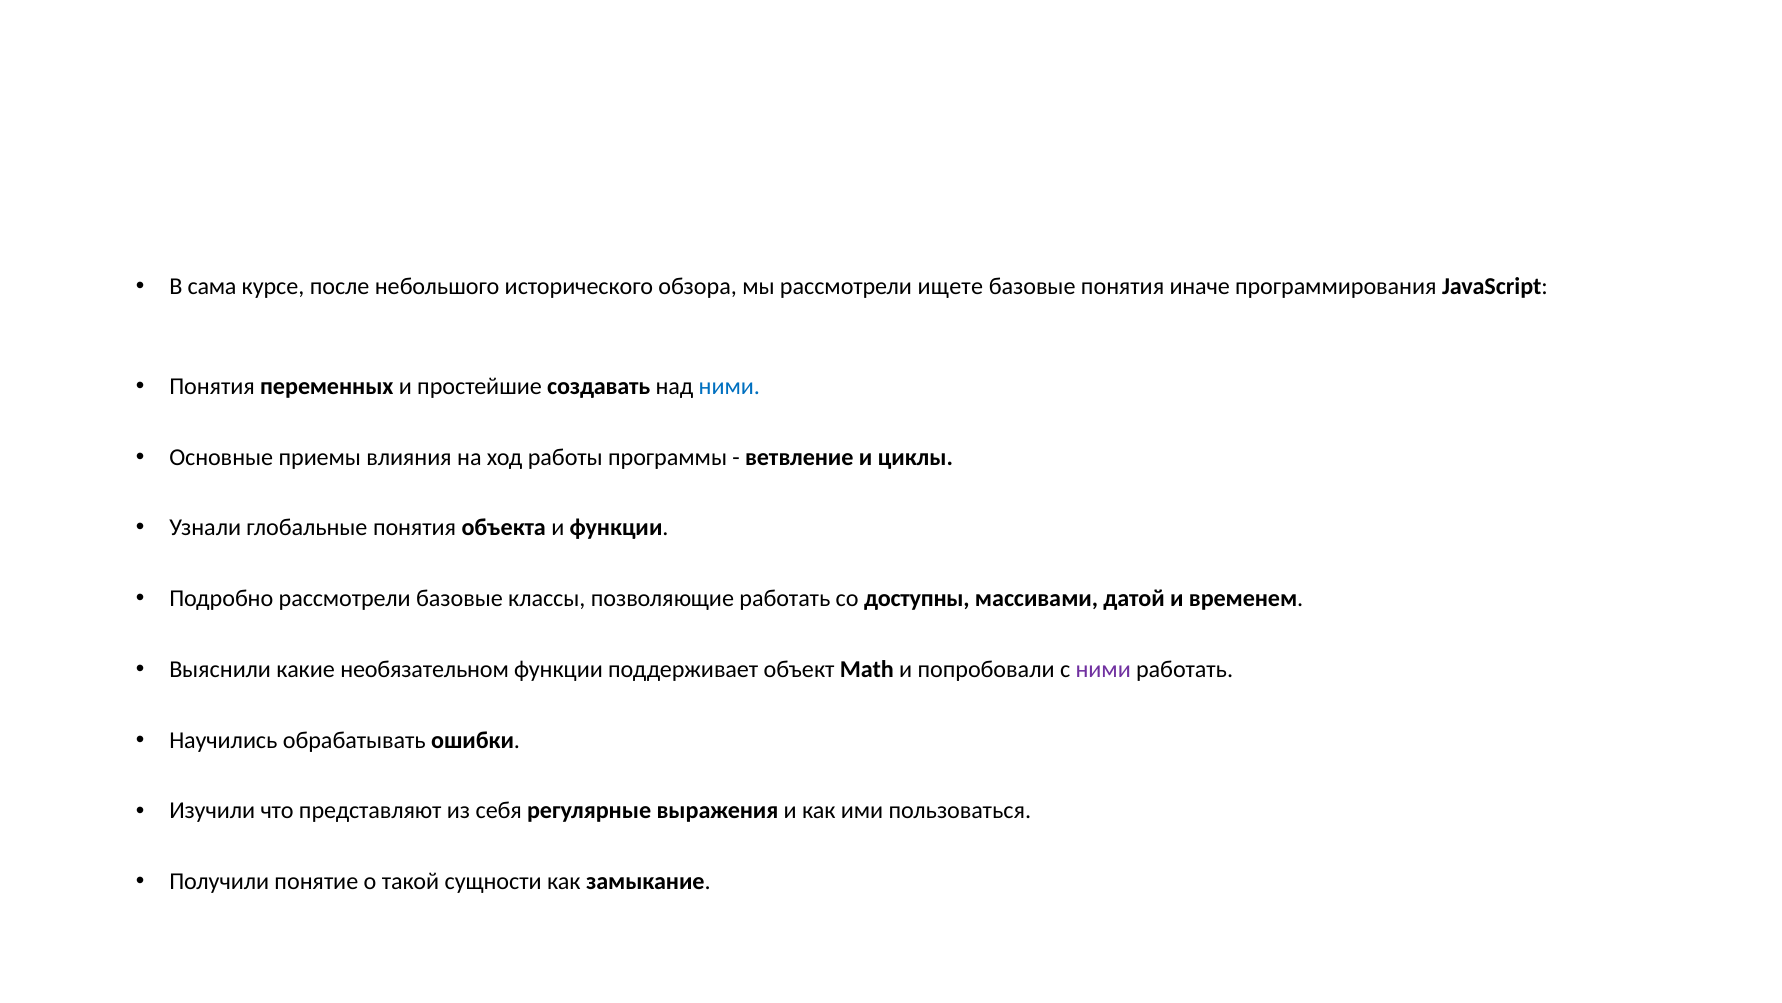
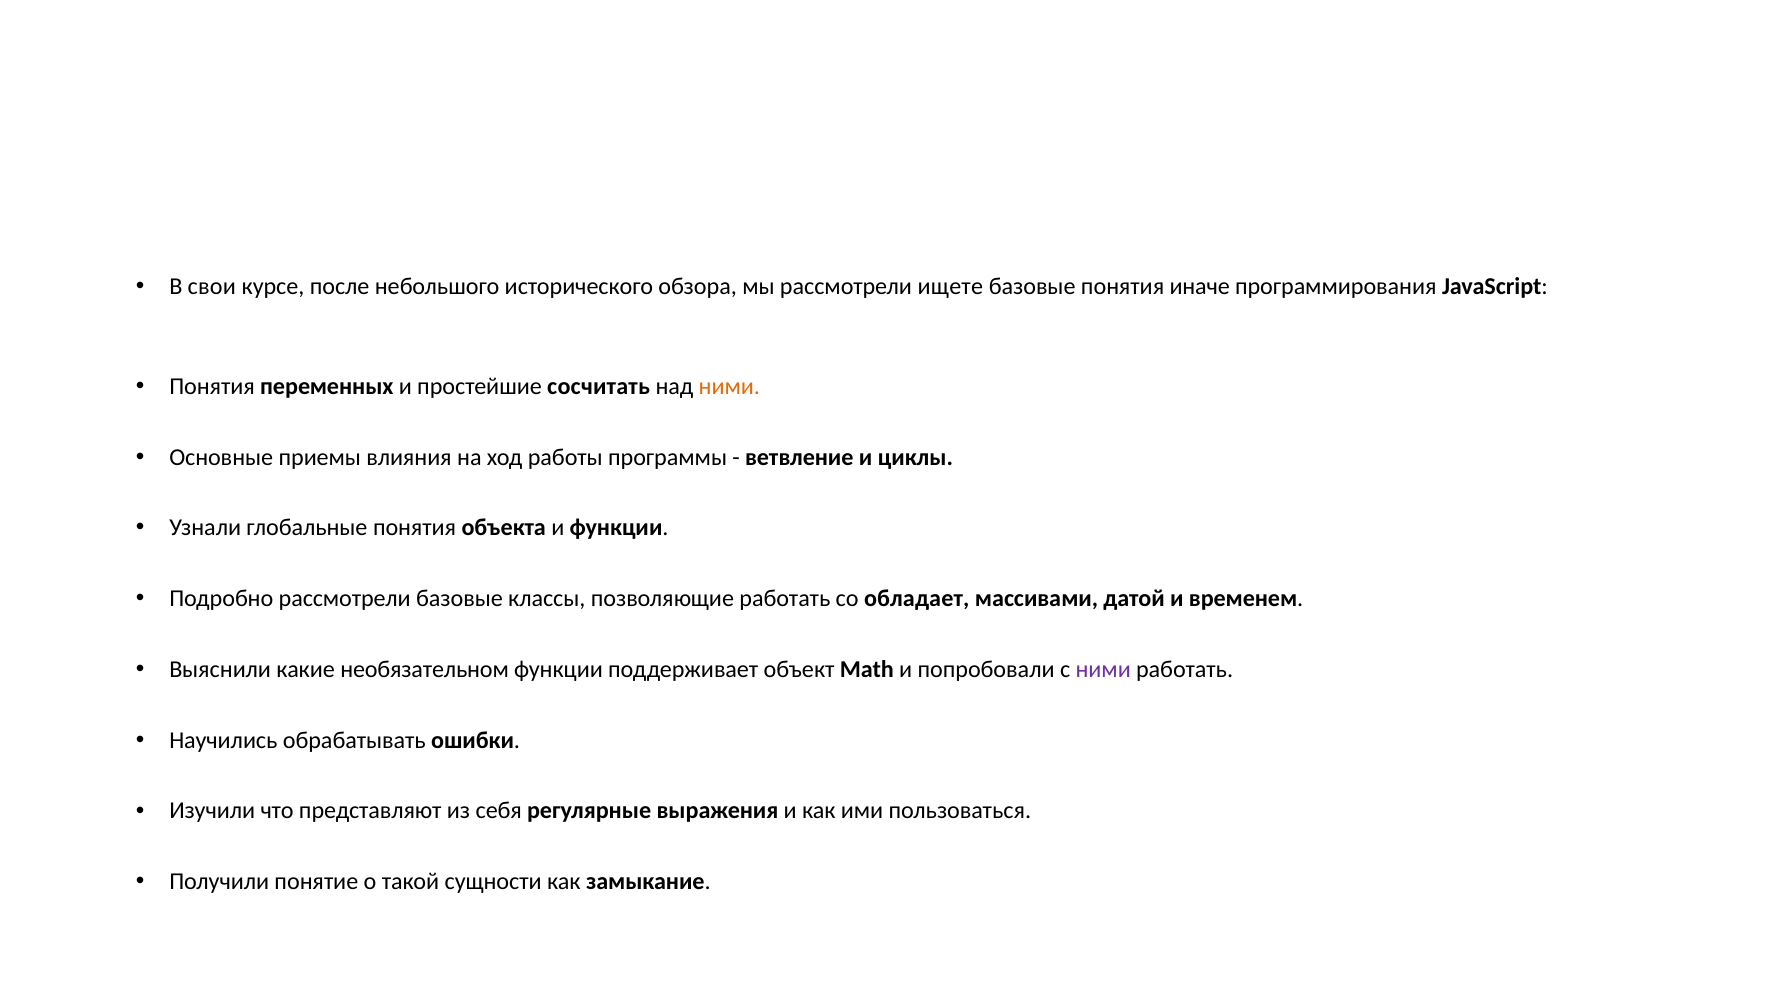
сама: сама -> свои (212, 286)
создавать: создавать -> сосчитать (599, 386)
ними colour: blue -> orange (729, 386)
доступны: доступны -> обладает (917, 598)
